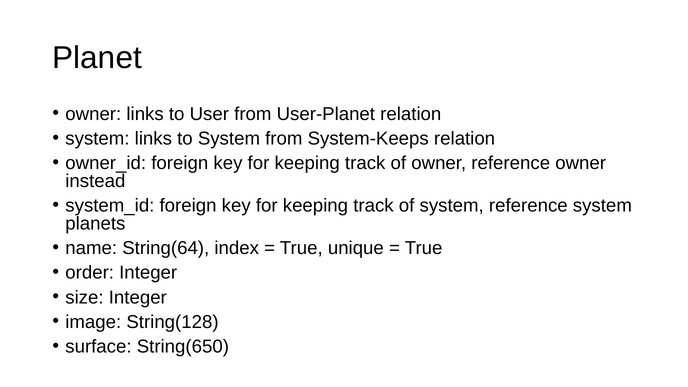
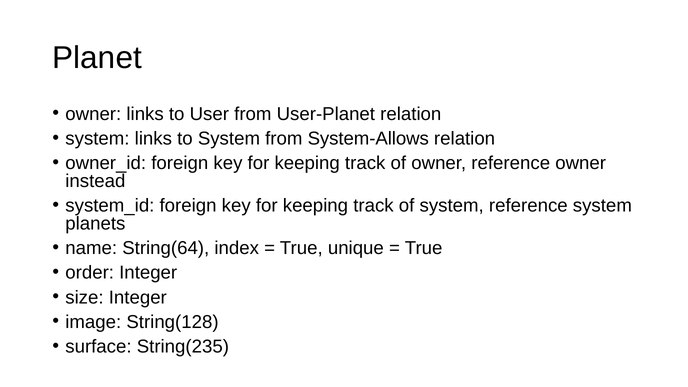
System-Keeps: System-Keeps -> System-Allows (368, 138)
String(650: String(650 -> String(235 (183, 346)
